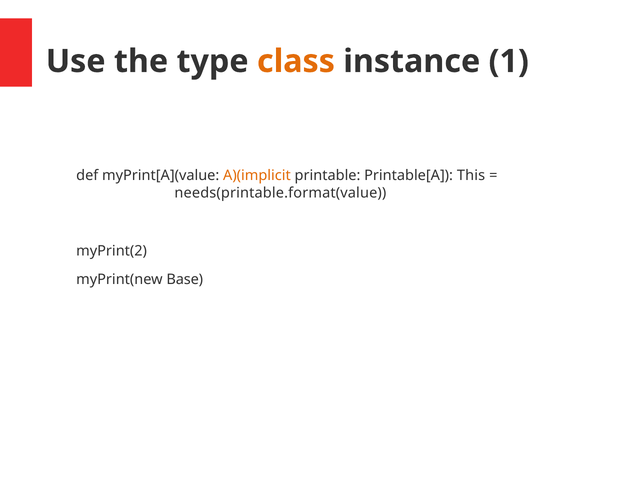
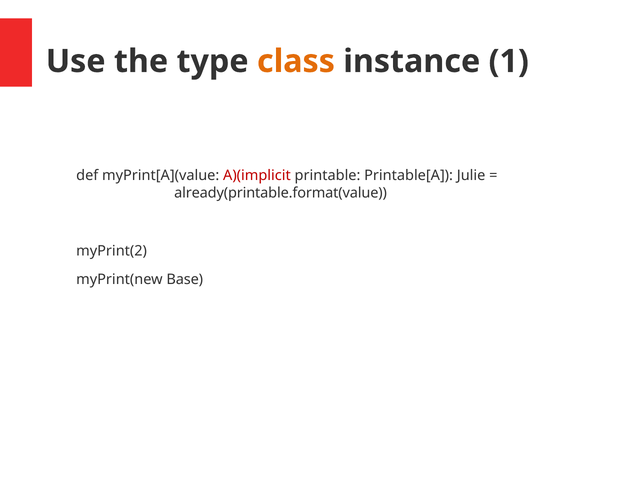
A)(implicit colour: orange -> red (257, 176)
This: This -> Julie (471, 176)
needs(printable.format(value: needs(printable.format(value -> already(printable.format(value (281, 193)
